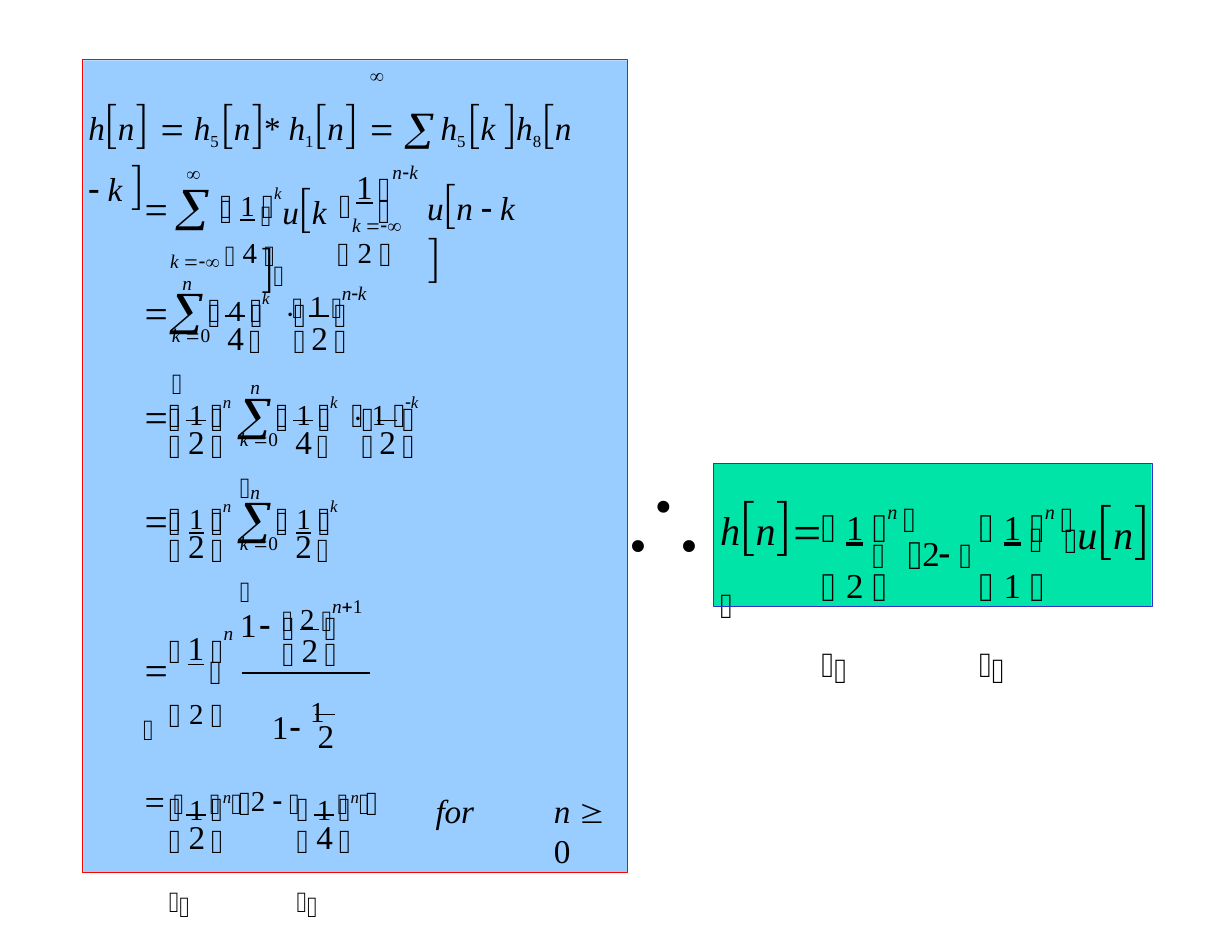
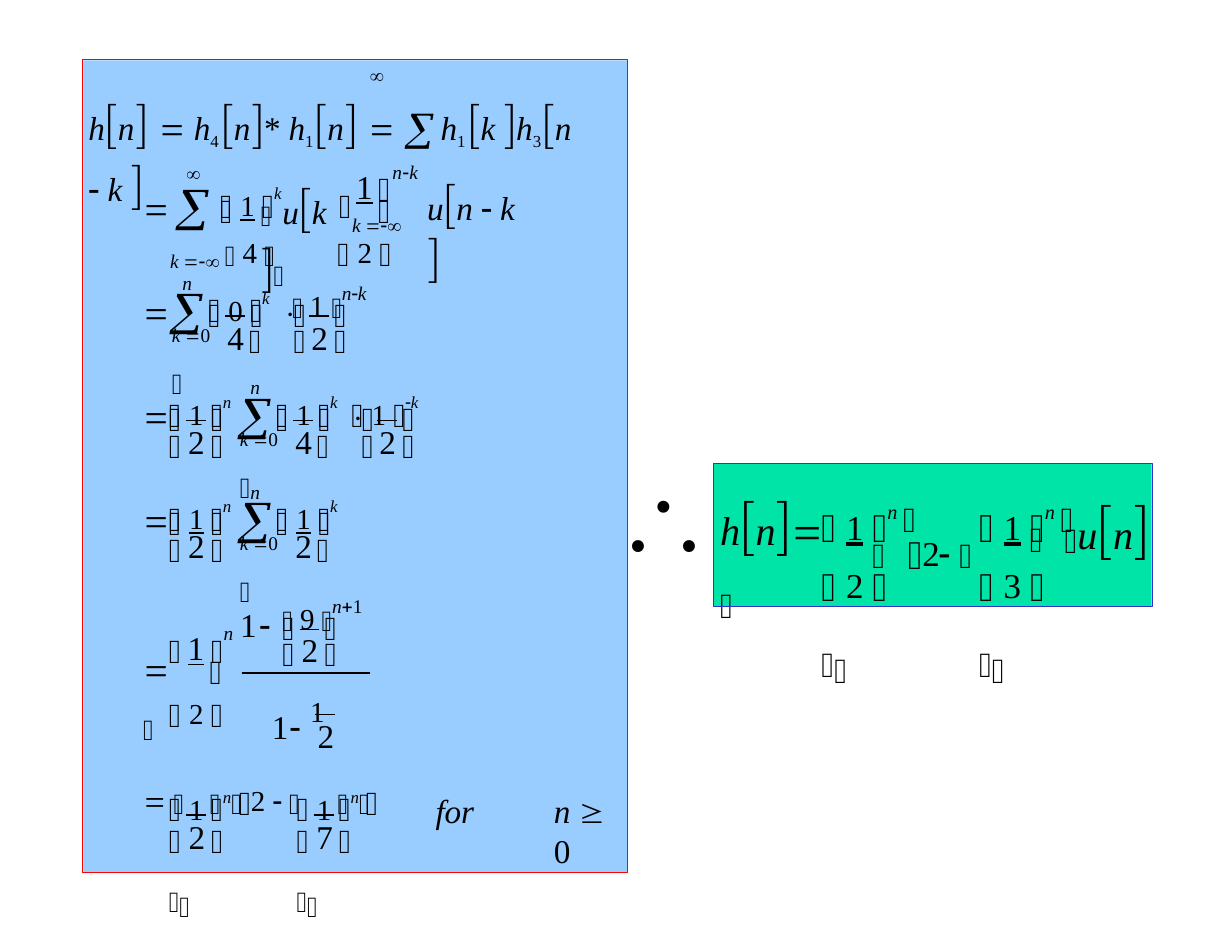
5: 5 -> 4 (215, 142)
5: 5 -> 1 (461, 142)
8: 8 -> 3 (537, 142)
4: 4 -> 0 (236, 312)
1: 1 -> 3 (1012, 586)
2: 2 -> 9 (307, 620)
4: 4 -> 7 (325, 838)
